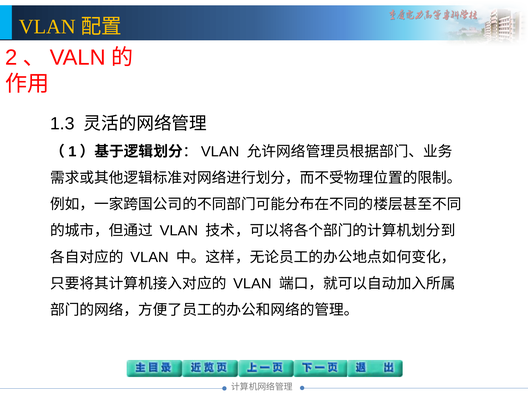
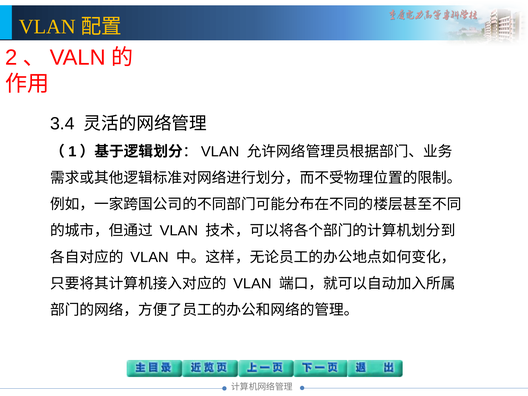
1.3: 1.3 -> 3.4 (62, 124)
